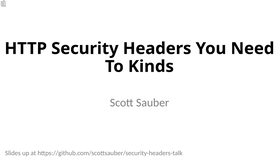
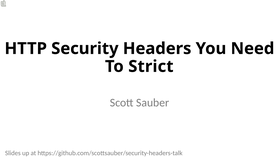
Kinds: Kinds -> Strict (151, 66)
